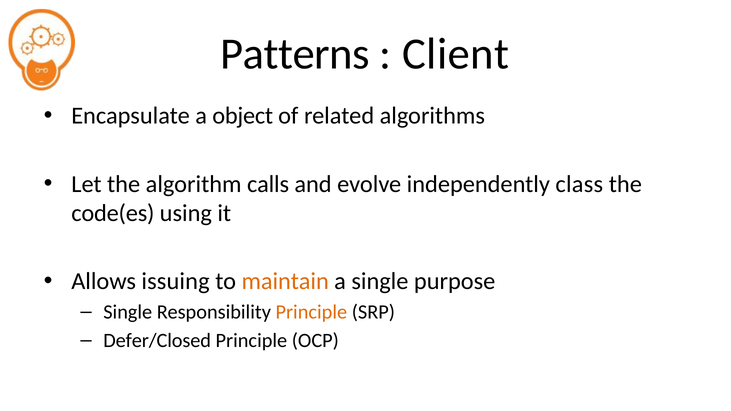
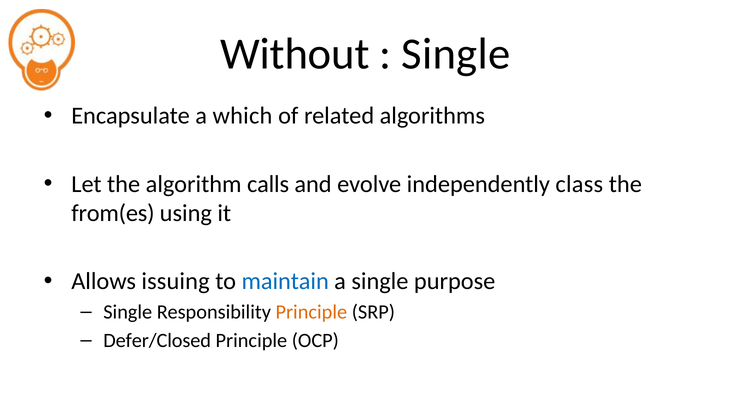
Patterns: Patterns -> Without (295, 54)
Client: Client -> Single (456, 54)
object: object -> which (242, 116)
code(es: code(es -> from(es (113, 213)
maintain colour: orange -> blue (285, 282)
